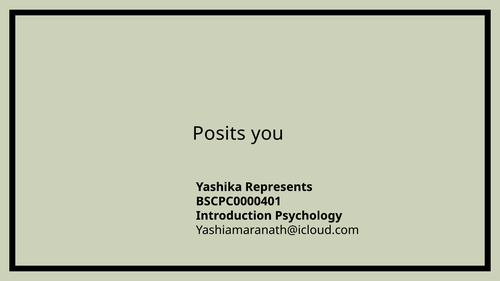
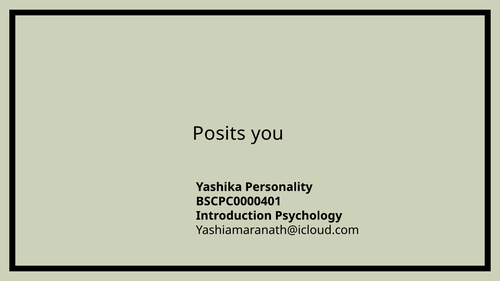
Represents: Represents -> Personality (279, 187)
